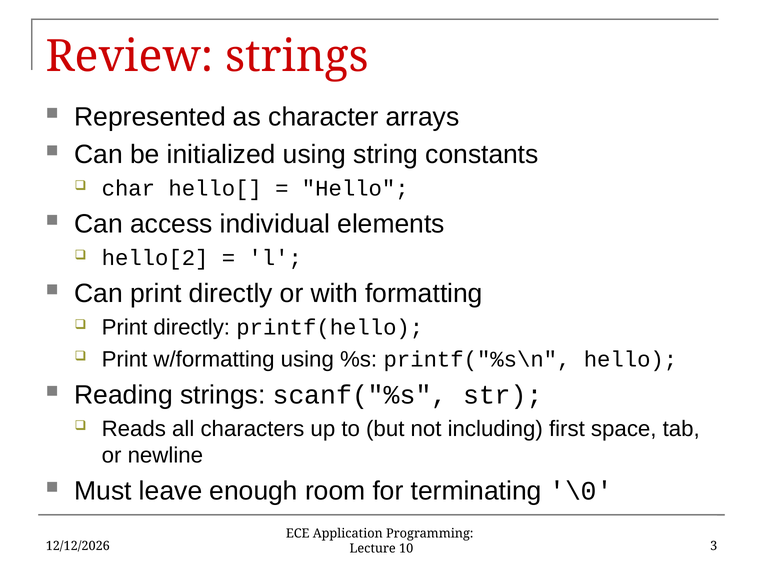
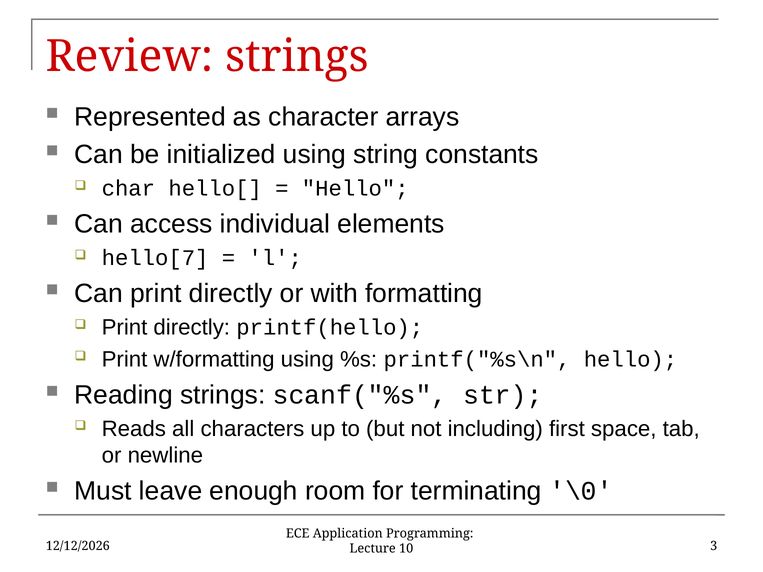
hello[2: hello[2 -> hello[7 (155, 258)
